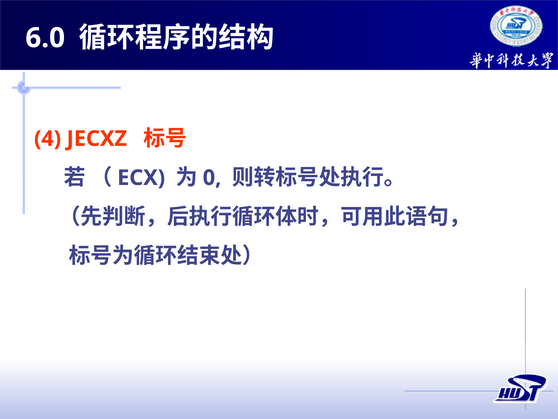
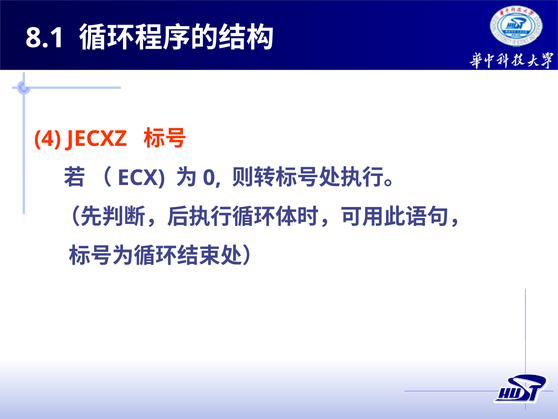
6.0: 6.0 -> 8.1 (45, 38)
